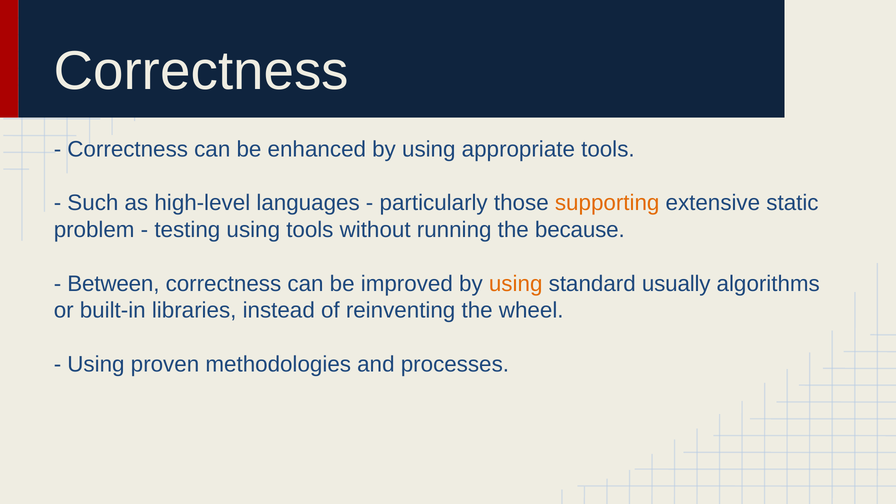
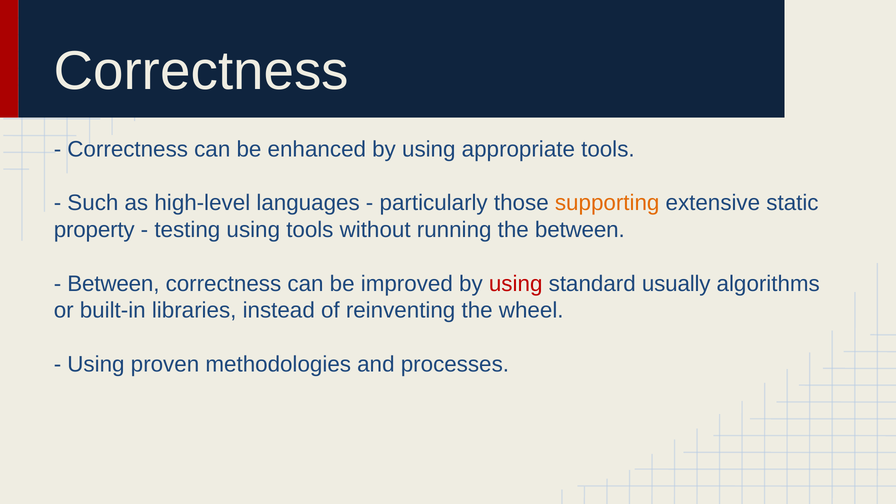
problem: problem -> property (94, 230)
the because: because -> between (580, 230)
using colour: orange -> red (516, 284)
